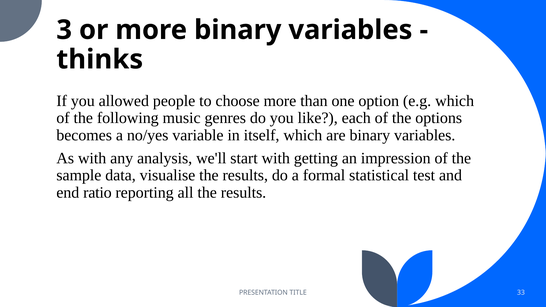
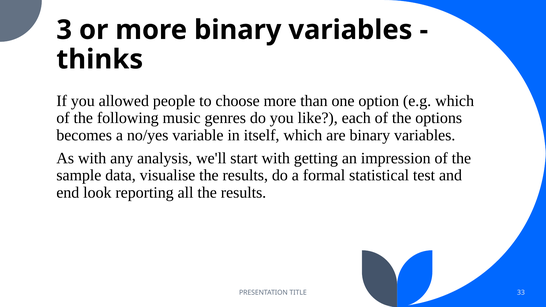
ratio: ratio -> look (97, 193)
